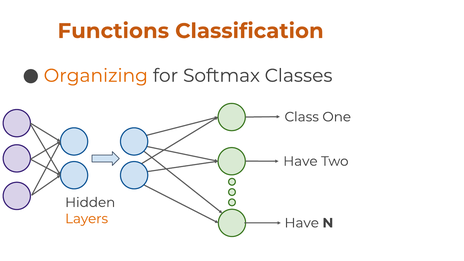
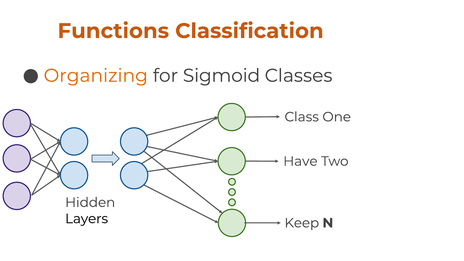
Softmax: Softmax -> Sigmoid (221, 76)
Layers colour: orange -> black (87, 219)
Have: Have -> Keep (302, 223)
